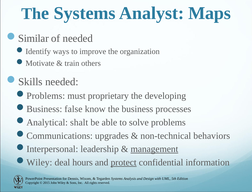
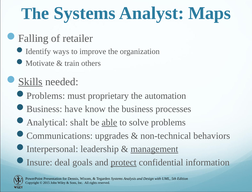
Similar: Similar -> Falling (33, 38)
of needed: needed -> retailer (78, 38)
Skills underline: none -> present (30, 82)
developing: developing -> automation (165, 96)
false: false -> have (73, 109)
able underline: none -> present (109, 122)
Wiley: Wiley -> Insure (39, 162)
hours: hours -> goals (82, 162)
